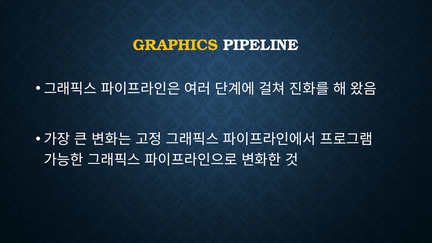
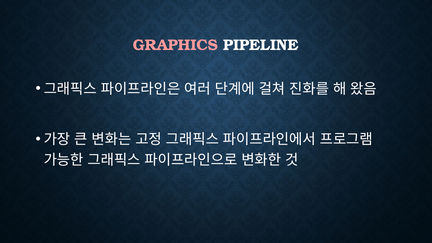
GRAPHICS colour: yellow -> pink (175, 45)
